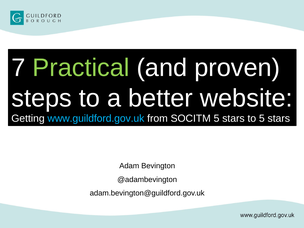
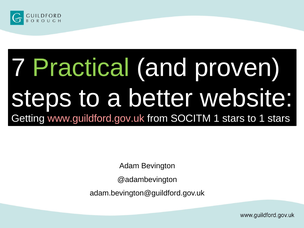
www.guildford.gov.uk colour: light blue -> pink (96, 119)
SOCITM 5: 5 -> 1 (217, 119)
to 5: 5 -> 1 (262, 119)
